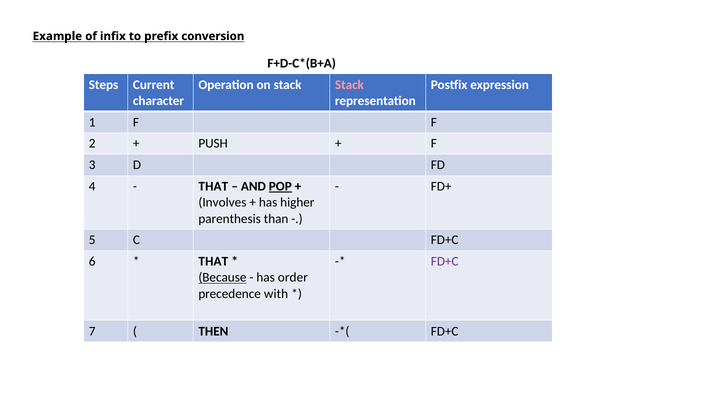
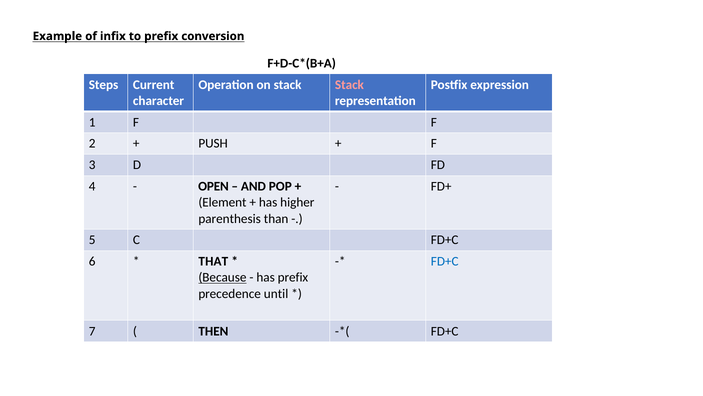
THAT: THAT -> OPEN (213, 186)
POP underline: present -> none (280, 186)
Involves: Involves -> Element (222, 202)
FD+C colour: purple -> blue (445, 261)
has order: order -> prefix (293, 277)
with: with -> until (276, 293)
